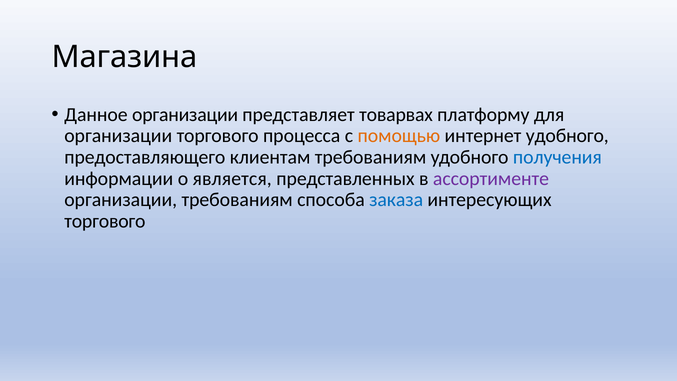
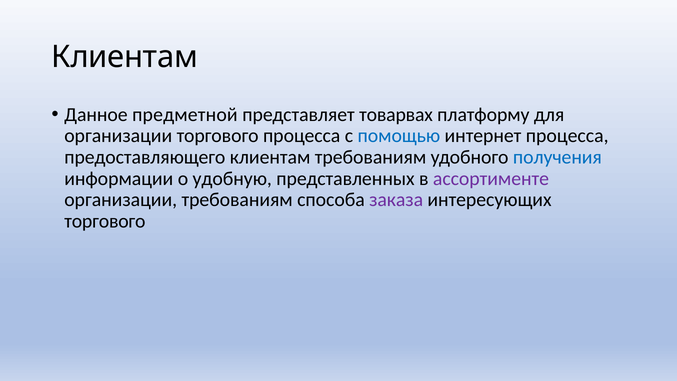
Магазина: Магазина -> Клиентам (125, 57)
Данное организации: организации -> предметной (185, 114)
помощью colour: orange -> blue (399, 136)
интернет удобного: удобного -> процесса (567, 136)
является: является -> удобную (232, 178)
заказа colour: blue -> purple (396, 200)
